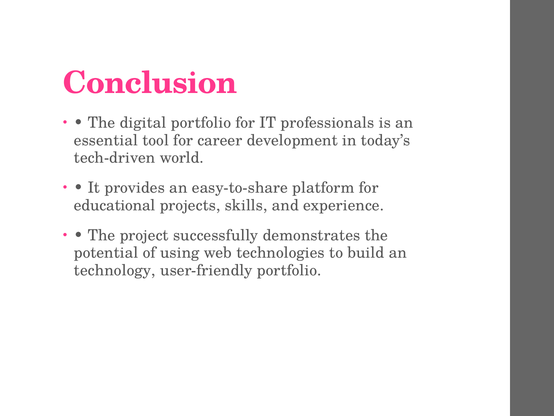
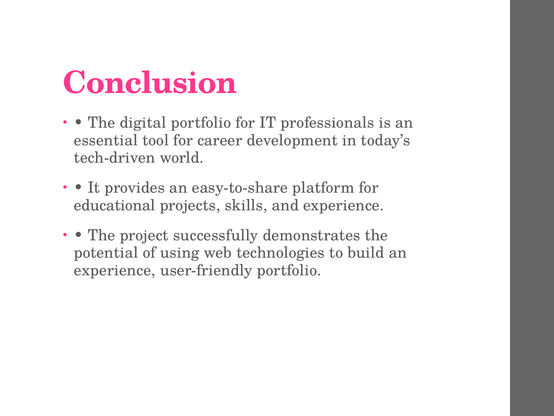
technology: technology -> experience (115, 270)
